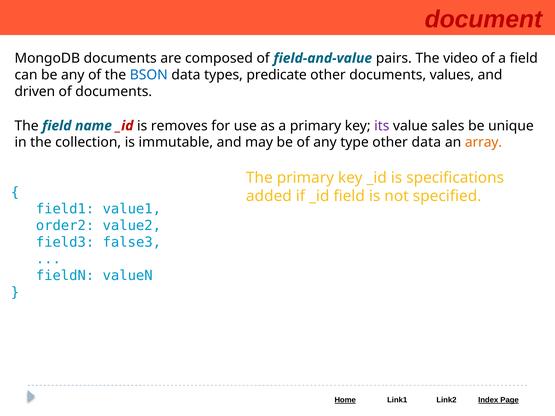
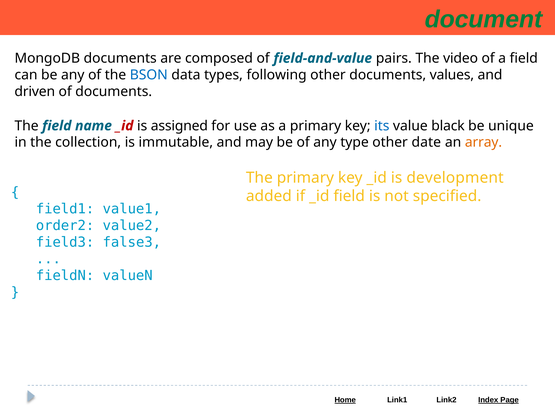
document colour: red -> green (484, 19)
predicate: predicate -> following (277, 75)
removes: removes -> assigned (179, 126)
its colour: purple -> blue (382, 126)
sales: sales -> black (448, 126)
other data: data -> date (426, 142)
specifications: specifications -> development (455, 178)
